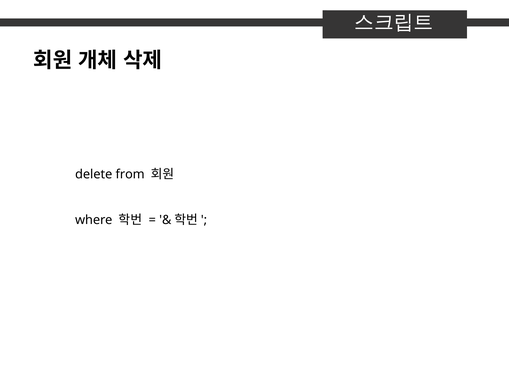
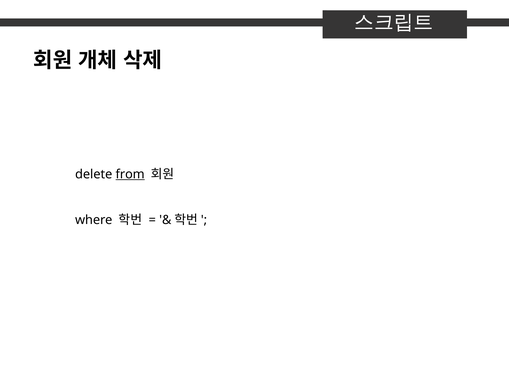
from underline: none -> present (130, 175)
